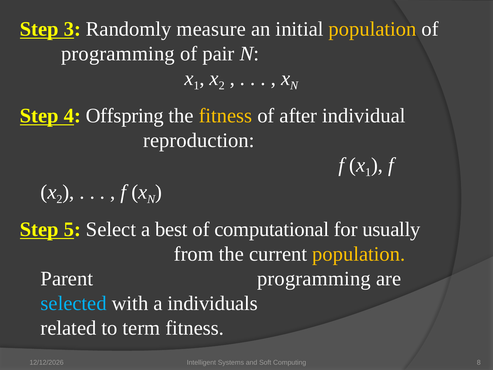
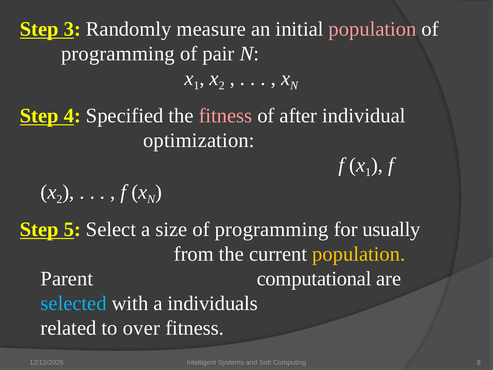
population colour: yellow -> pink (373, 29)
Offspring: Offspring -> Specified (125, 116)
fitness colour: yellow -> pink (225, 116)
reproduction: reproduction -> optimization (199, 140)
best: best -> size (171, 229)
computational: computational -> programming (272, 229)
Parent programming: programming -> computational (314, 279)
term: term -> over (141, 328)
